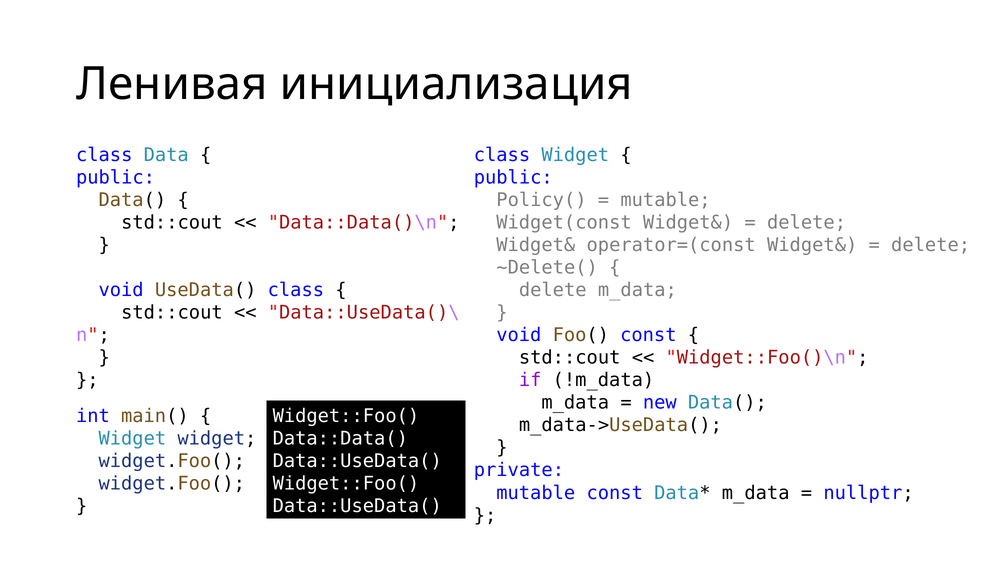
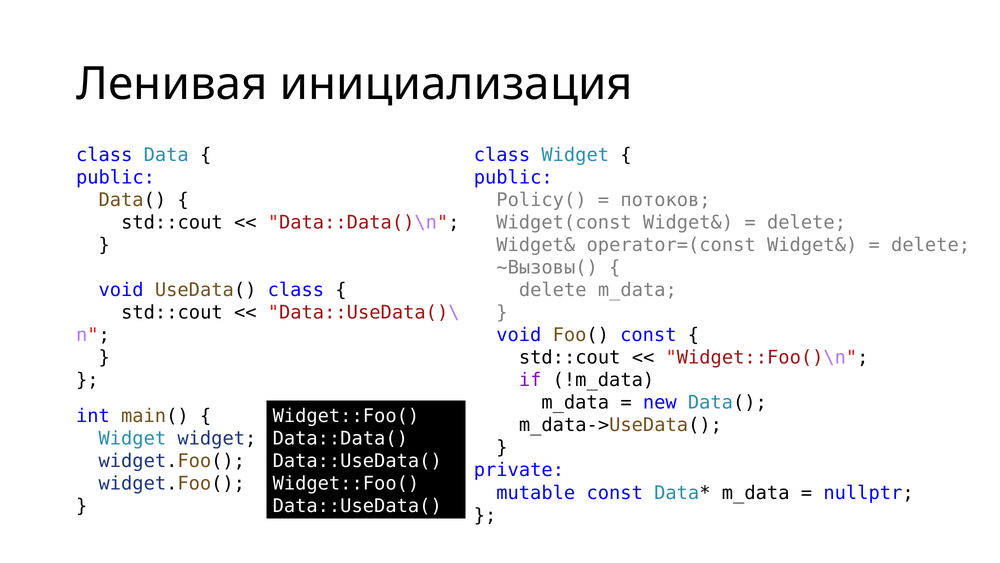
mutable: mutable -> потоков (666, 200)
~Delete(: ~Delete( -> ~Вызовы( (547, 267)
